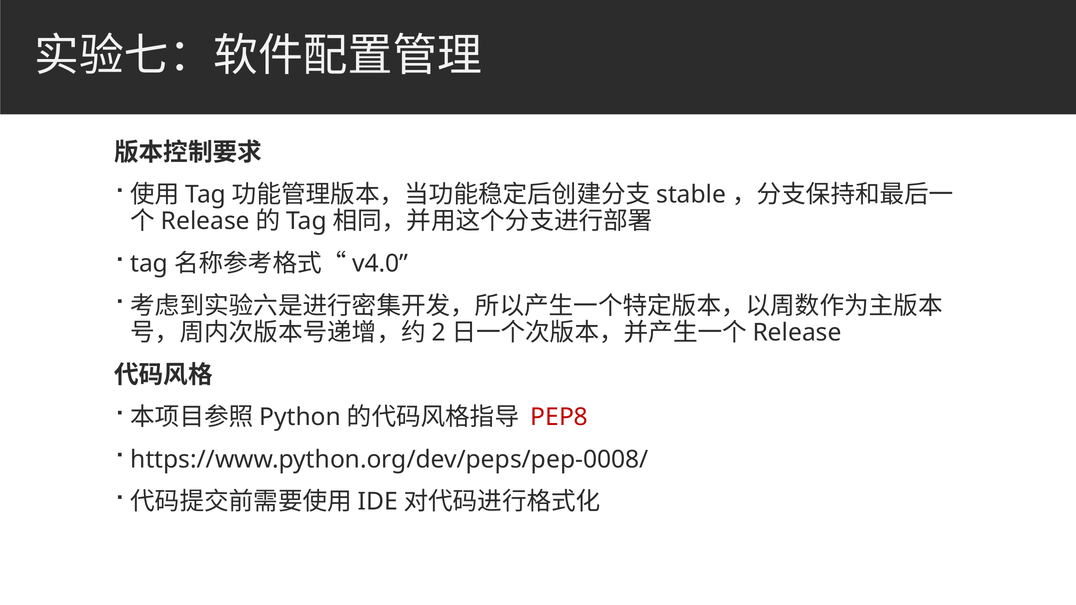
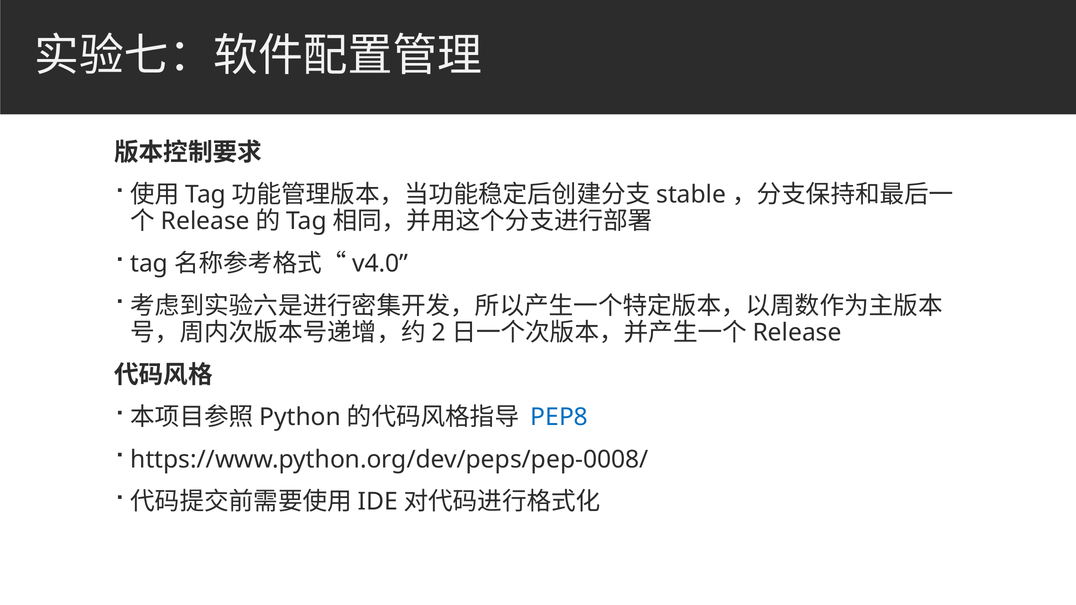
PEP8 colour: red -> blue (559, 417)
